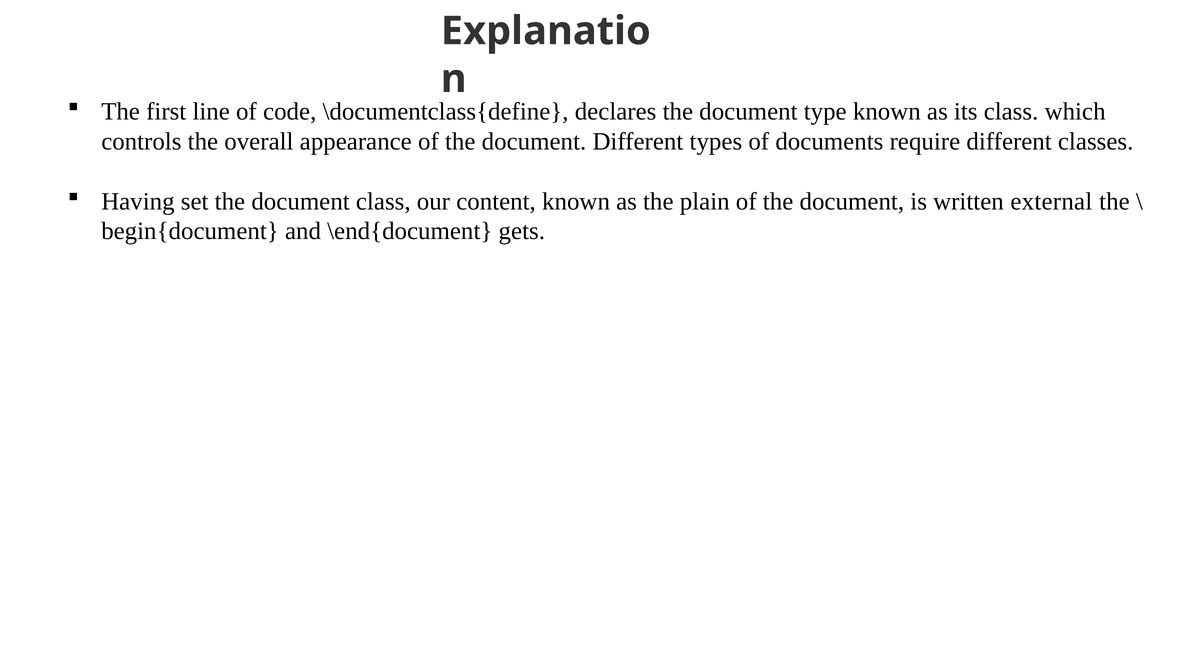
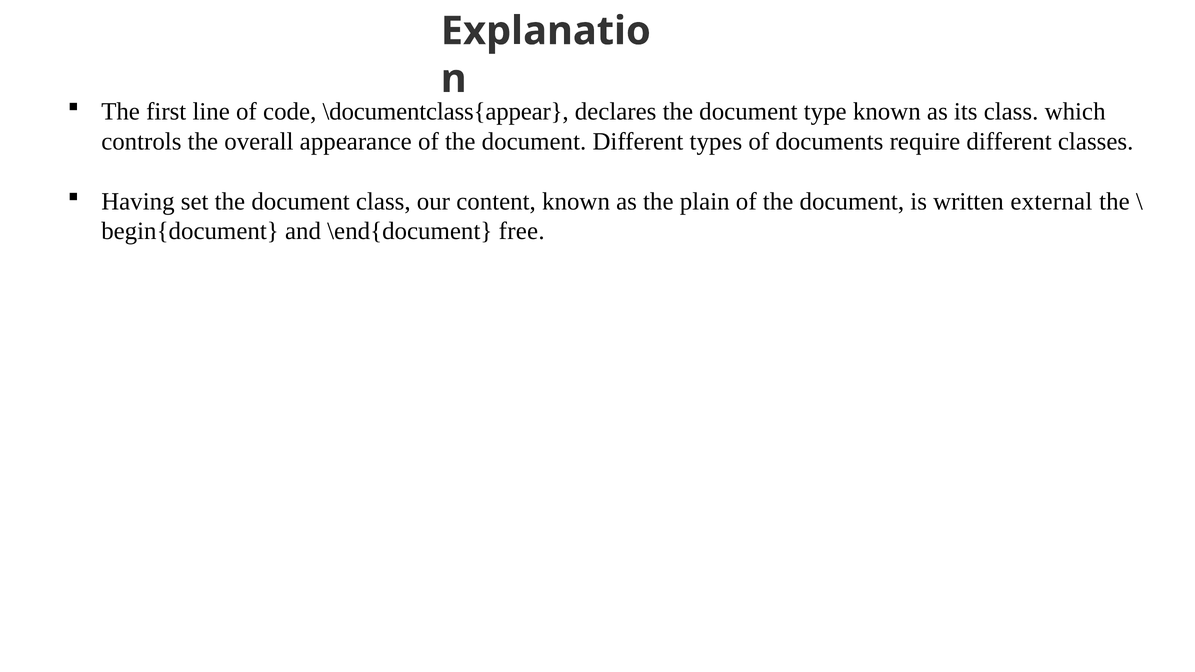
\documentclass{define: \documentclass{define -> \documentclass{appear (446, 112)
gets: gets -> free (522, 231)
